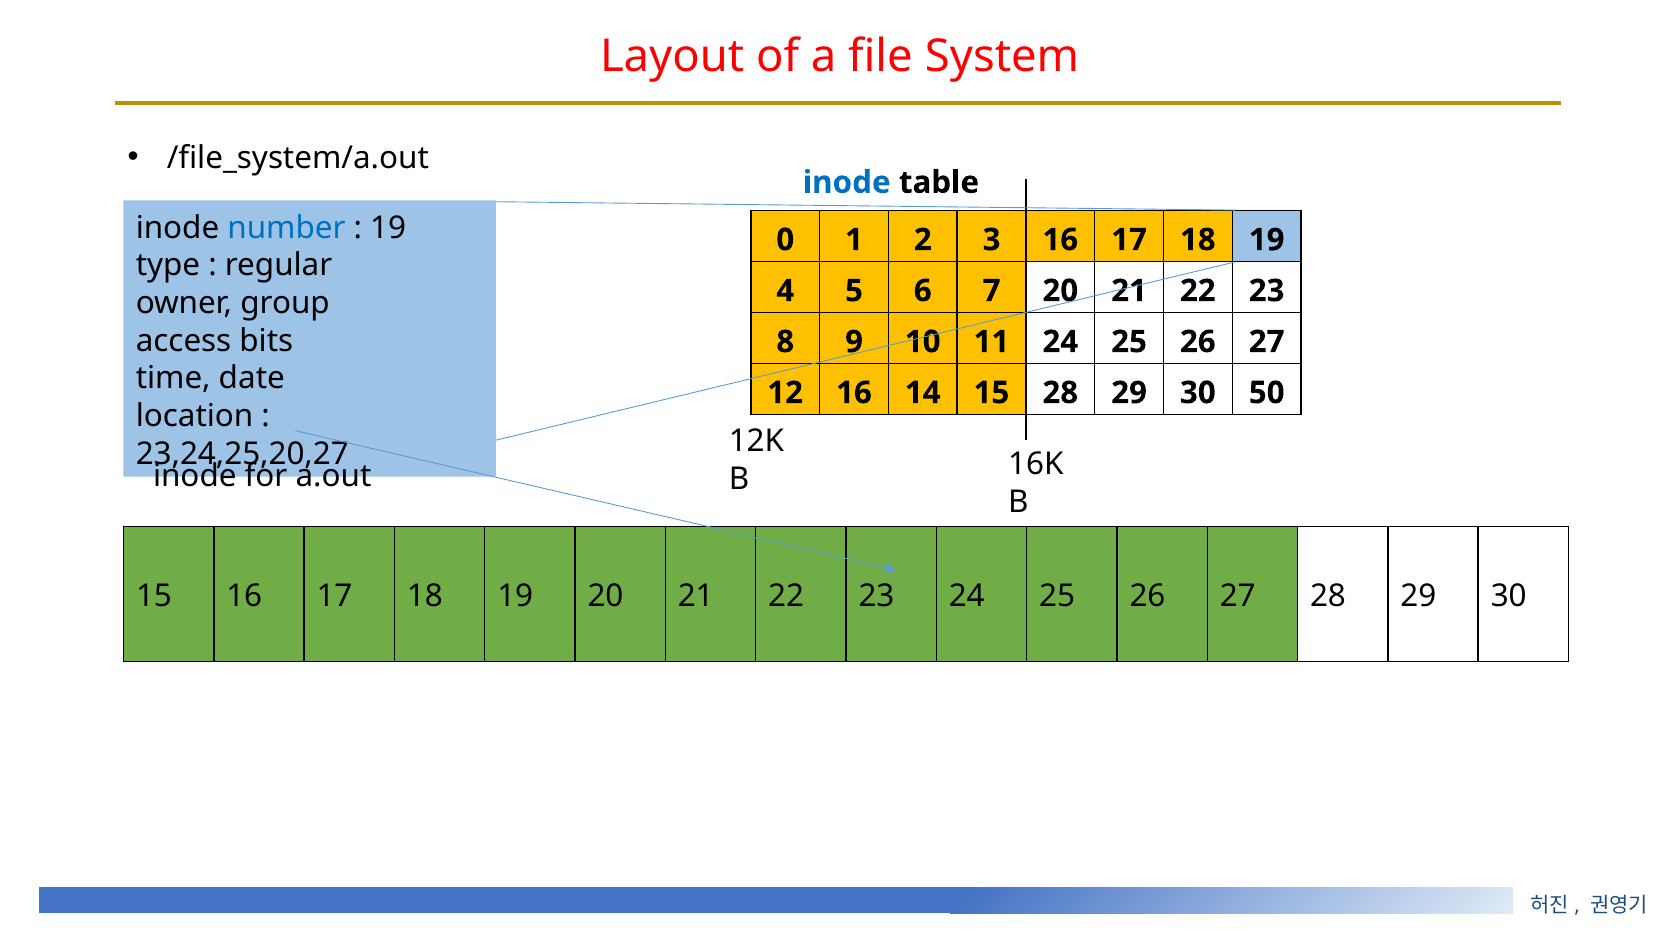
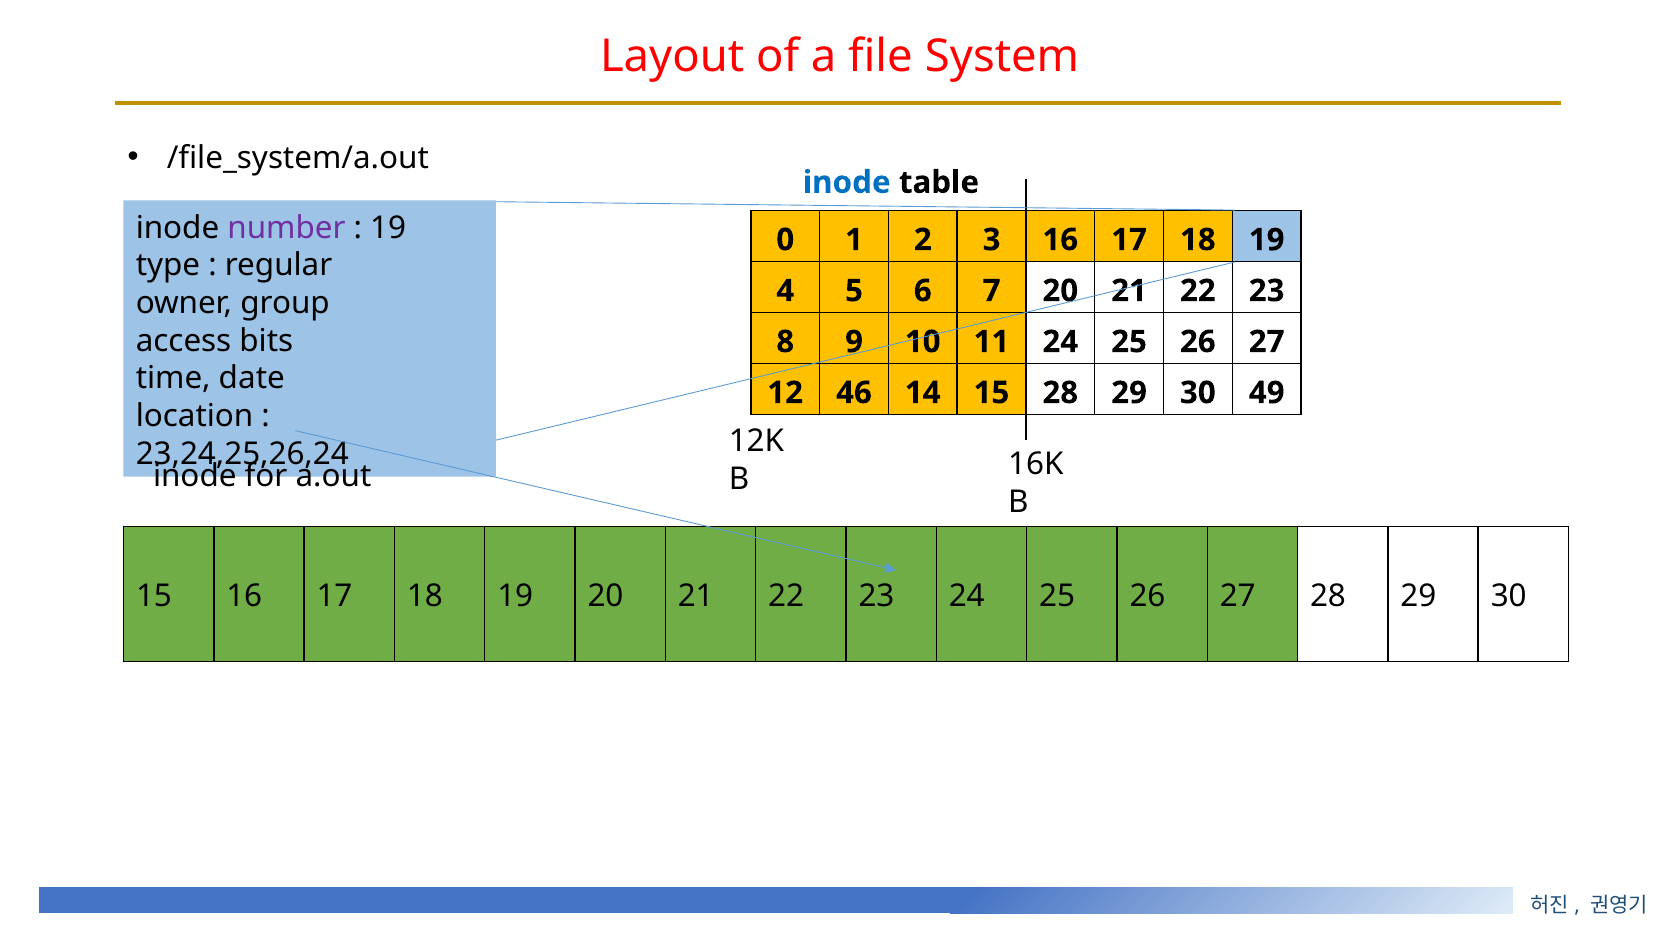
number colour: blue -> purple (287, 228)
12 16: 16 -> 46 (854, 393)
50: 50 -> 49 (1267, 393)
23,24,25,20,27: 23,24,25,20,27 -> 23,24,25,26,24 (242, 454)
